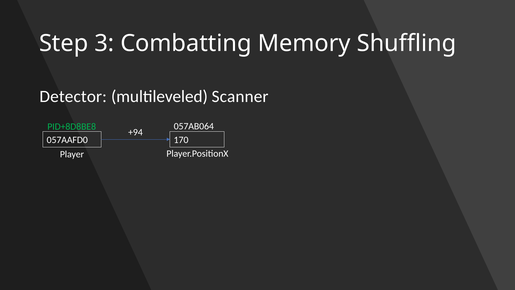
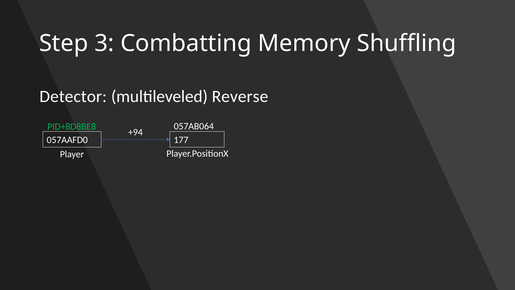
Scanner: Scanner -> Reverse (240, 97)
170: 170 -> 177 (181, 140)
